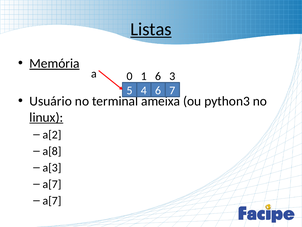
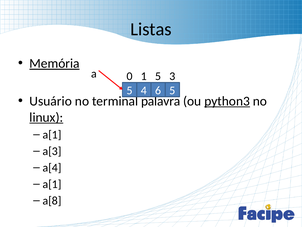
Listas underline: present -> none (151, 29)
1 6: 6 -> 5 (158, 76)
6 7: 7 -> 5 (172, 90)
ameixa: ameixa -> palavra (161, 101)
python3 underline: none -> present (227, 101)
a[2: a[2 -> a[1 (52, 134)
a[8: a[8 -> a[3 (52, 151)
a[3: a[3 -> a[4 (52, 167)
a[7: a[7 -> a[1 (52, 184)
a[7: a[7 -> a[8 (52, 200)
